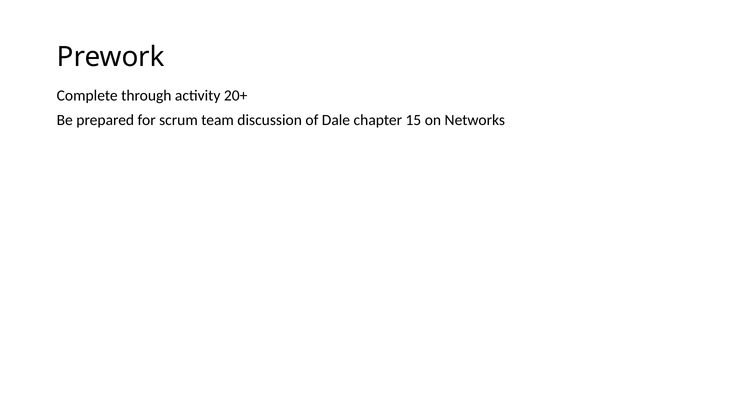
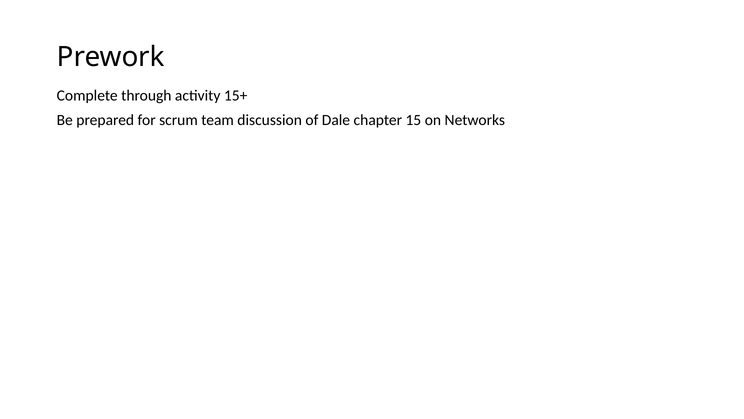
20+: 20+ -> 15+ (236, 96)
